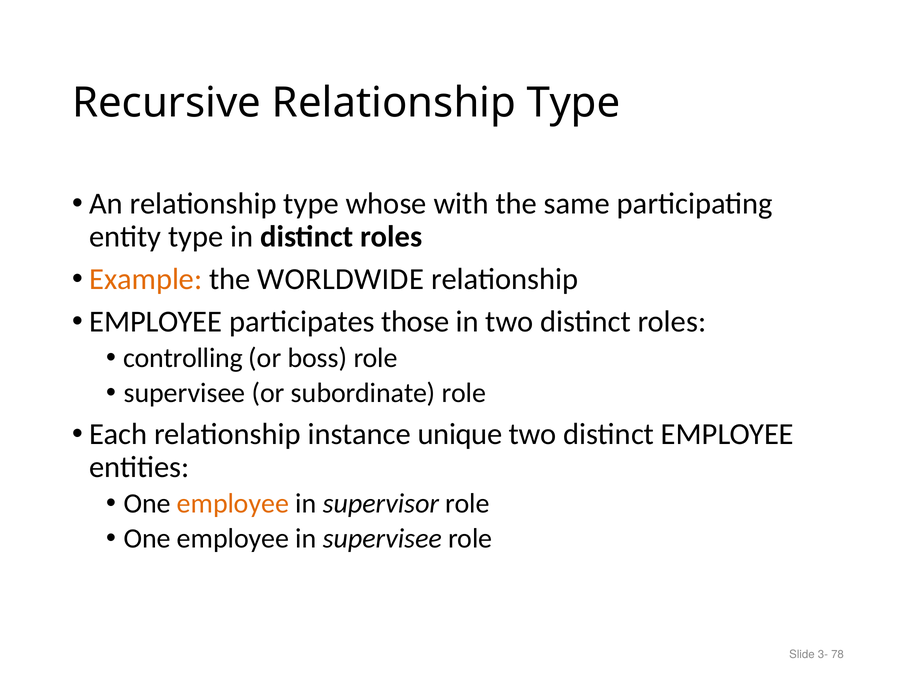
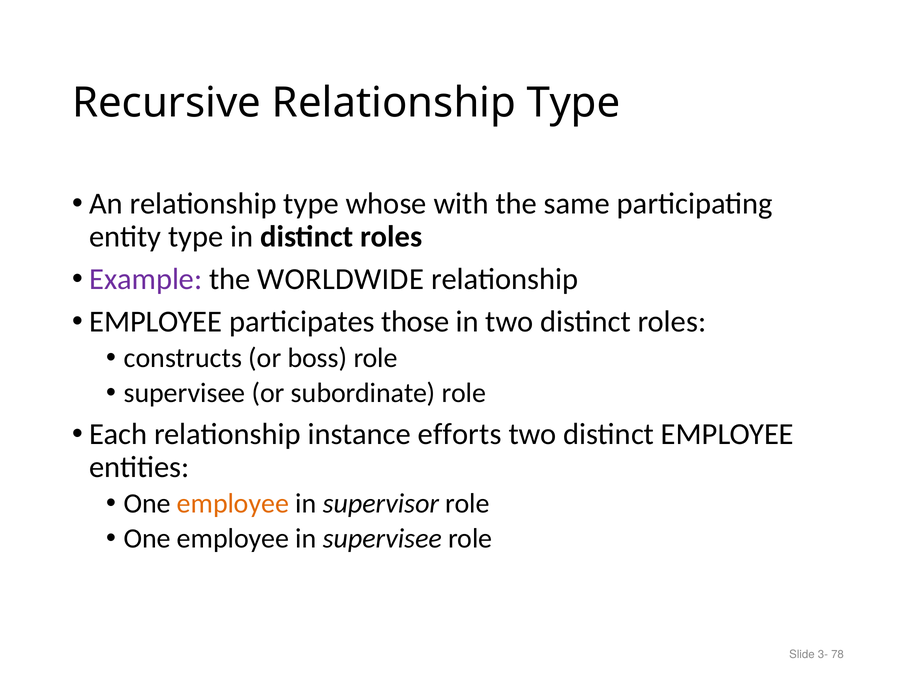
Example colour: orange -> purple (146, 279)
controlling: controlling -> constructs (183, 358)
unique: unique -> efforts (460, 434)
